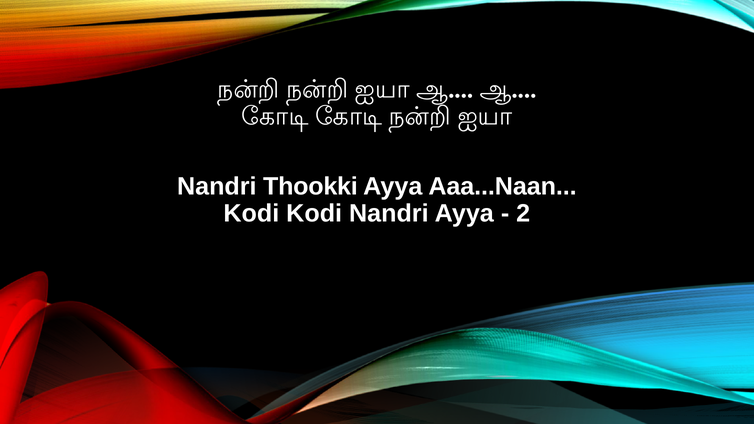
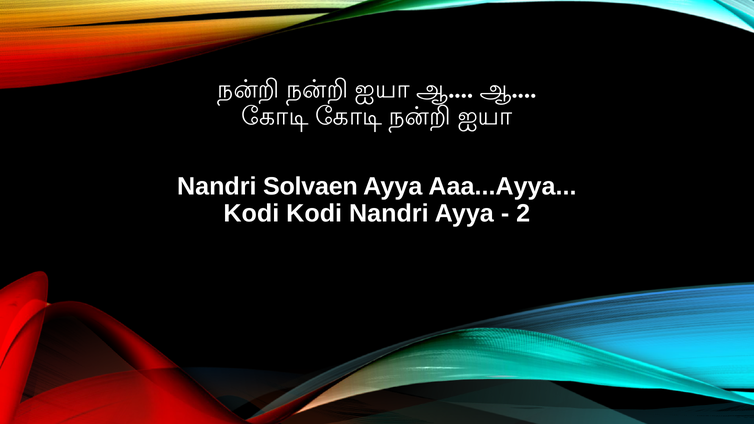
Thookki: Thookki -> Solvaen (310, 187)
Aaa...Naan: Aaa...Naan -> Aaa...Ayya (502, 187)
